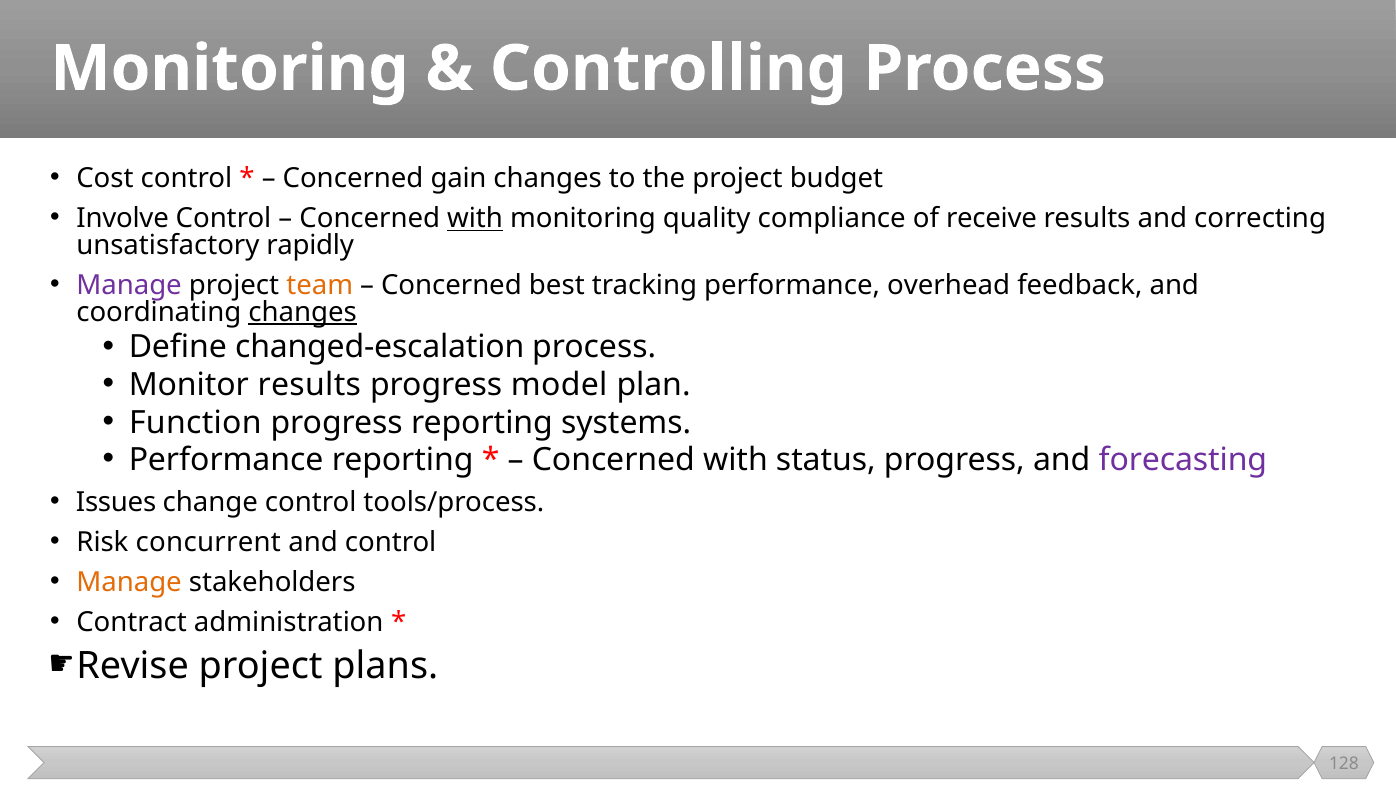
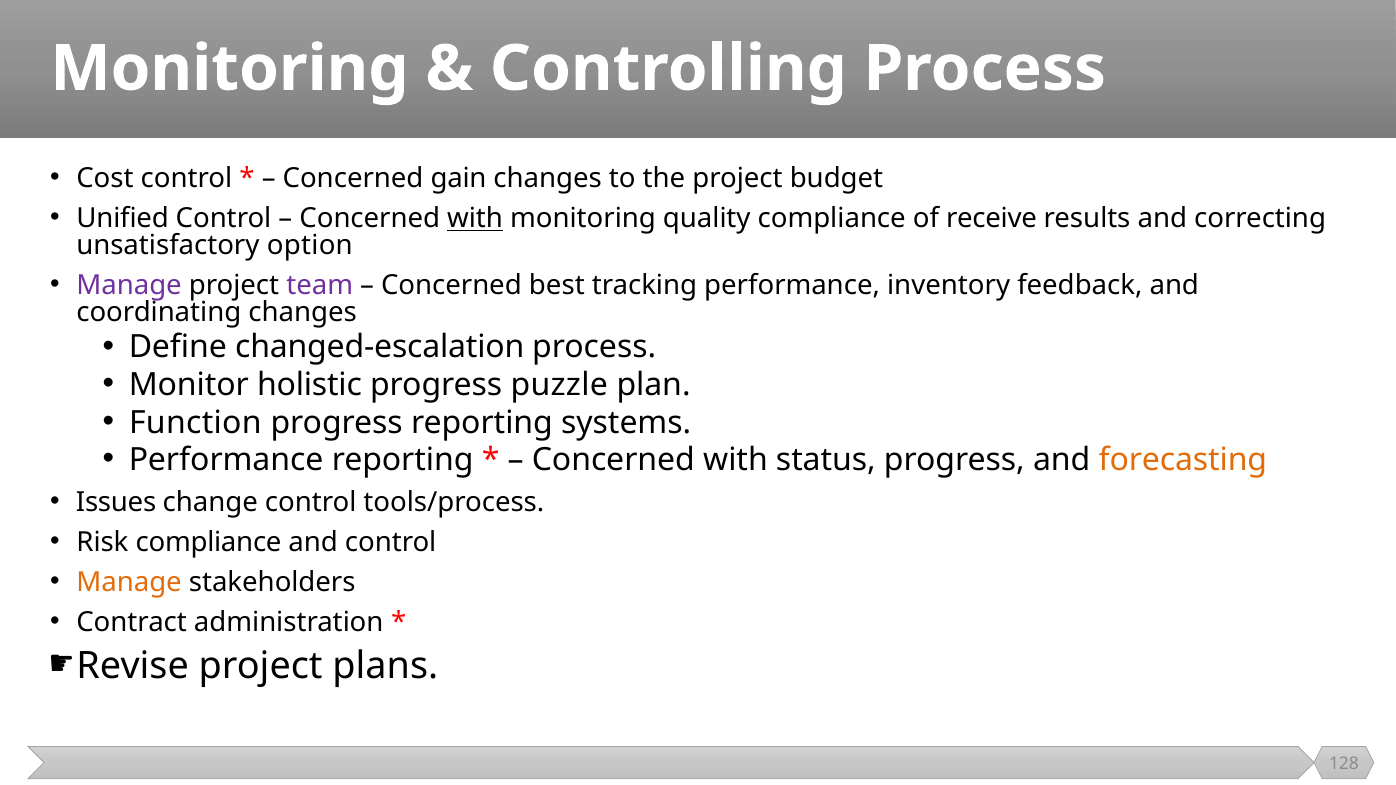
Involve: Involve -> Unified (123, 219)
rapidly: rapidly -> option (310, 245)
team colour: orange -> purple (320, 285)
overhead: overhead -> inventory (949, 285)
changes underline: present -> none (303, 312)
Monitor results: results -> holistic (310, 385)
model: model -> puzzle (559, 385)
forecasting colour: purple -> orange (1183, 460)
Risk concurrent: concurrent -> compliance (209, 542)
